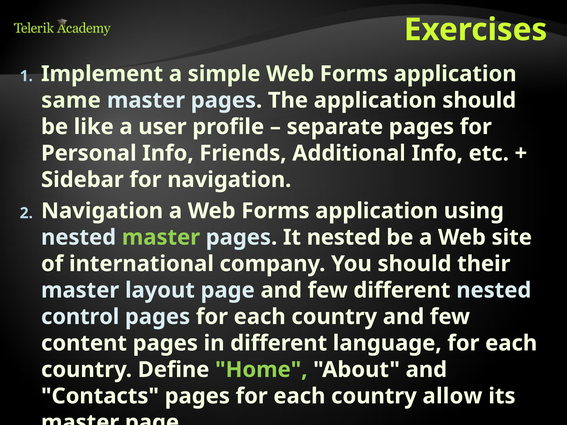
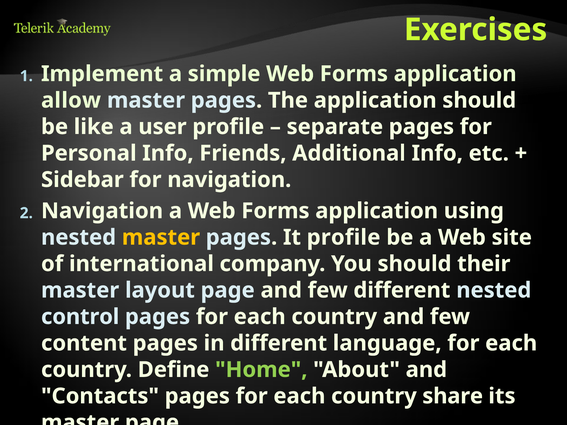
same: same -> allow (71, 100)
master colour: light green -> yellow (161, 237)
It nested: nested -> profile (344, 237)
allow: allow -> share (453, 396)
